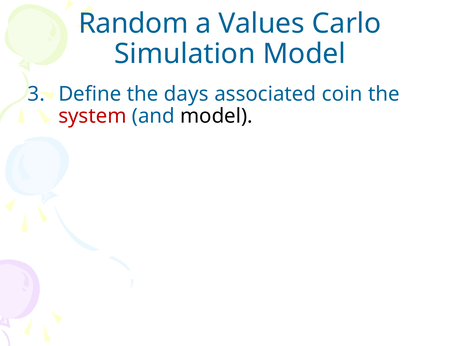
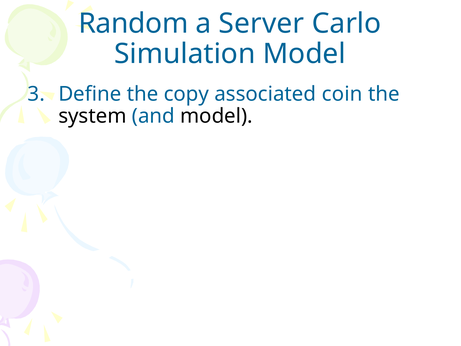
Values: Values -> Server (261, 23)
days: days -> copy (186, 94)
system colour: red -> black (92, 116)
